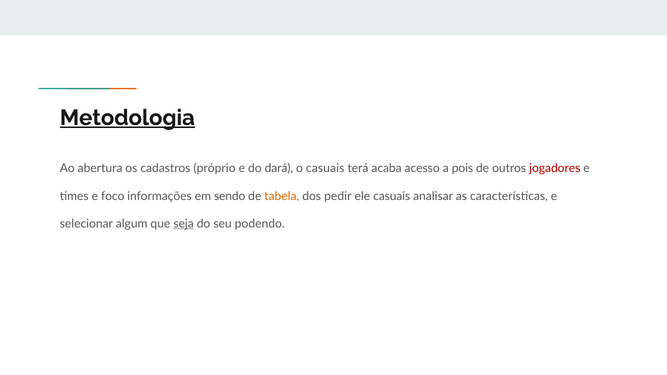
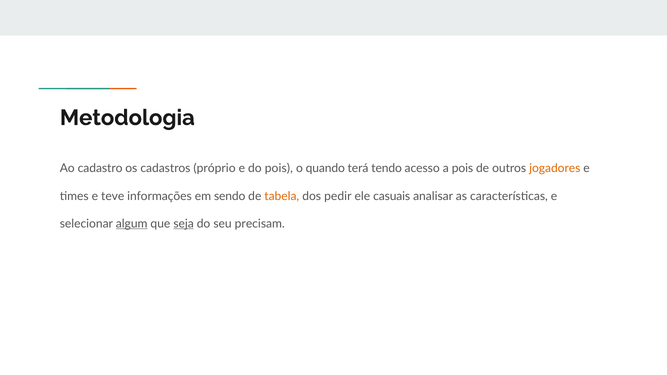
Metodologia underline: present -> none (127, 118)
abertura: abertura -> cadastro (100, 168)
do dará: dará -> pois (279, 168)
o casuais: casuais -> quando (325, 168)
acaba: acaba -> tendo (387, 168)
jogadores colour: red -> orange (555, 168)
foco: foco -> teve (113, 196)
algum underline: none -> present (132, 224)
podendo: podendo -> precisam (260, 224)
